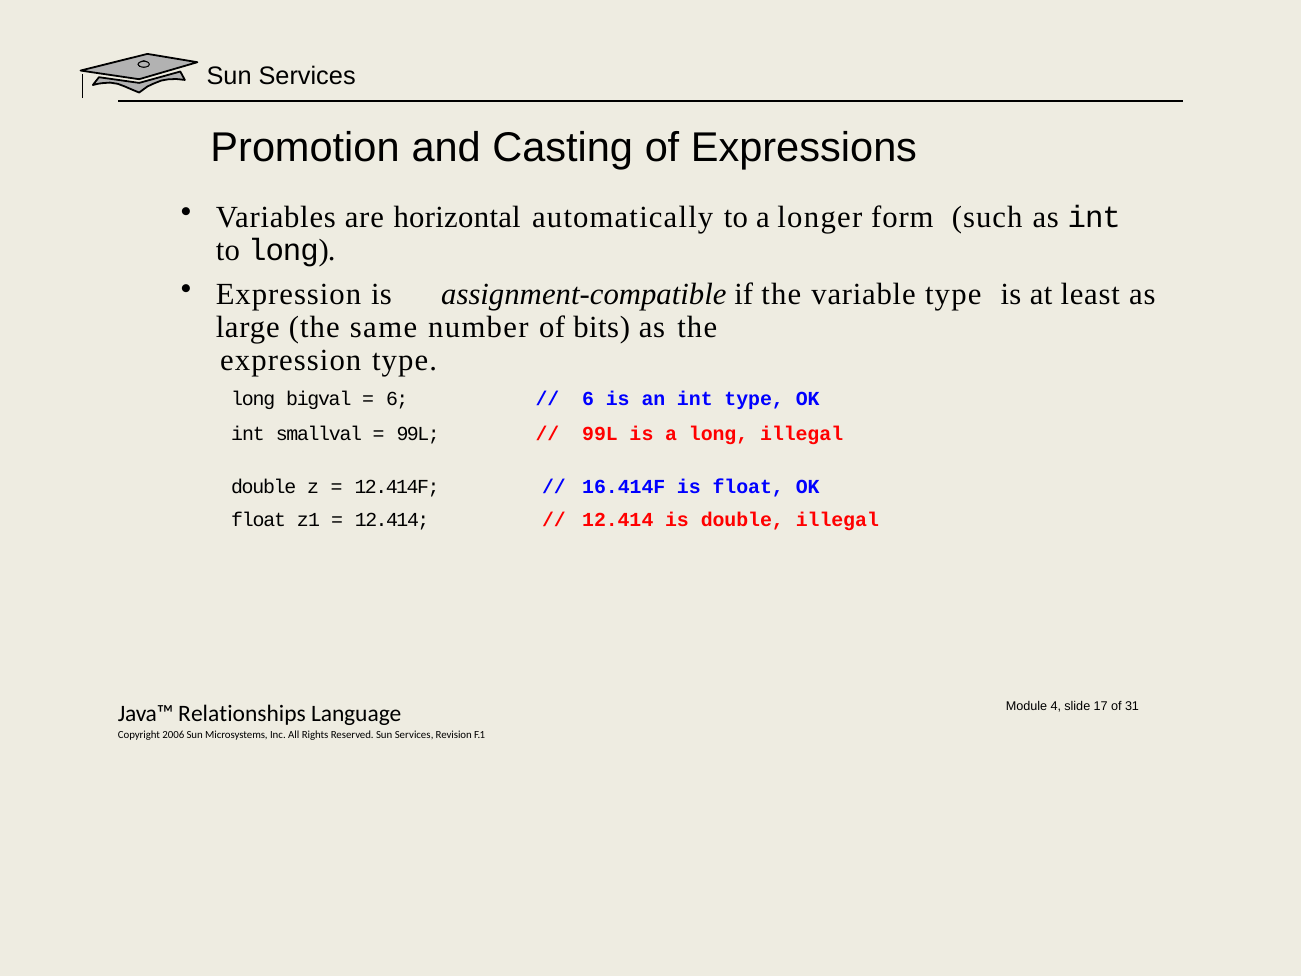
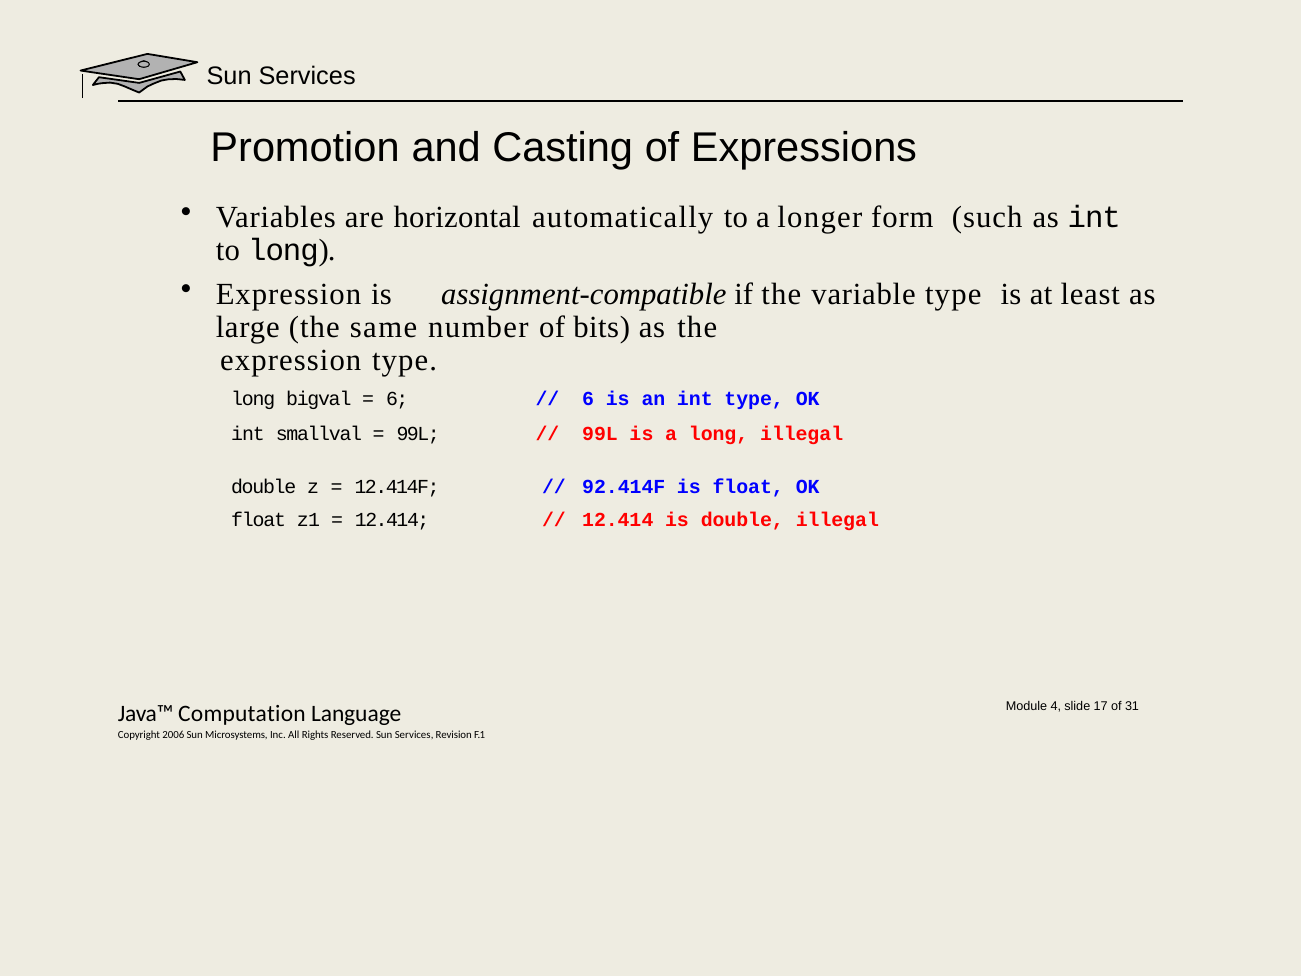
16.414F: 16.414F -> 92.414F (624, 486)
Relationships: Relationships -> Computation (242, 714)
